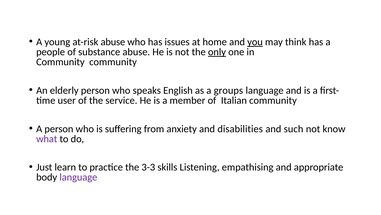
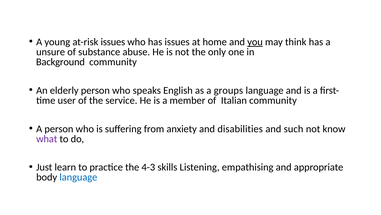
at-risk abuse: abuse -> issues (113, 42)
people: people -> unsure (51, 52)
only underline: present -> none (217, 52)
Community: Community -> Background (60, 62)
3-3: 3-3 -> 4-3 (148, 167)
language colour: purple -> blue (78, 177)
